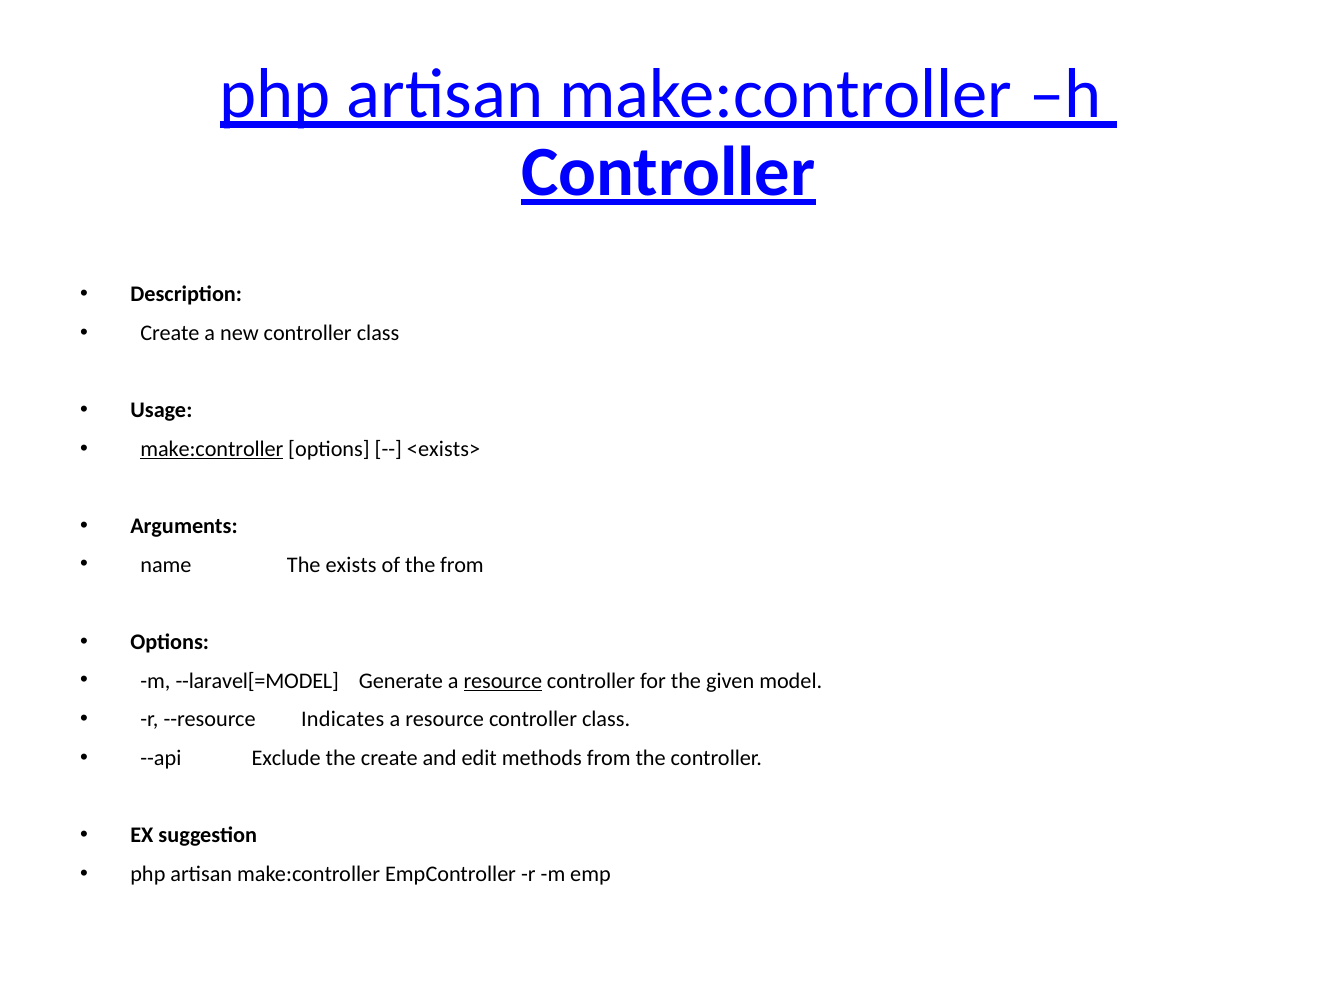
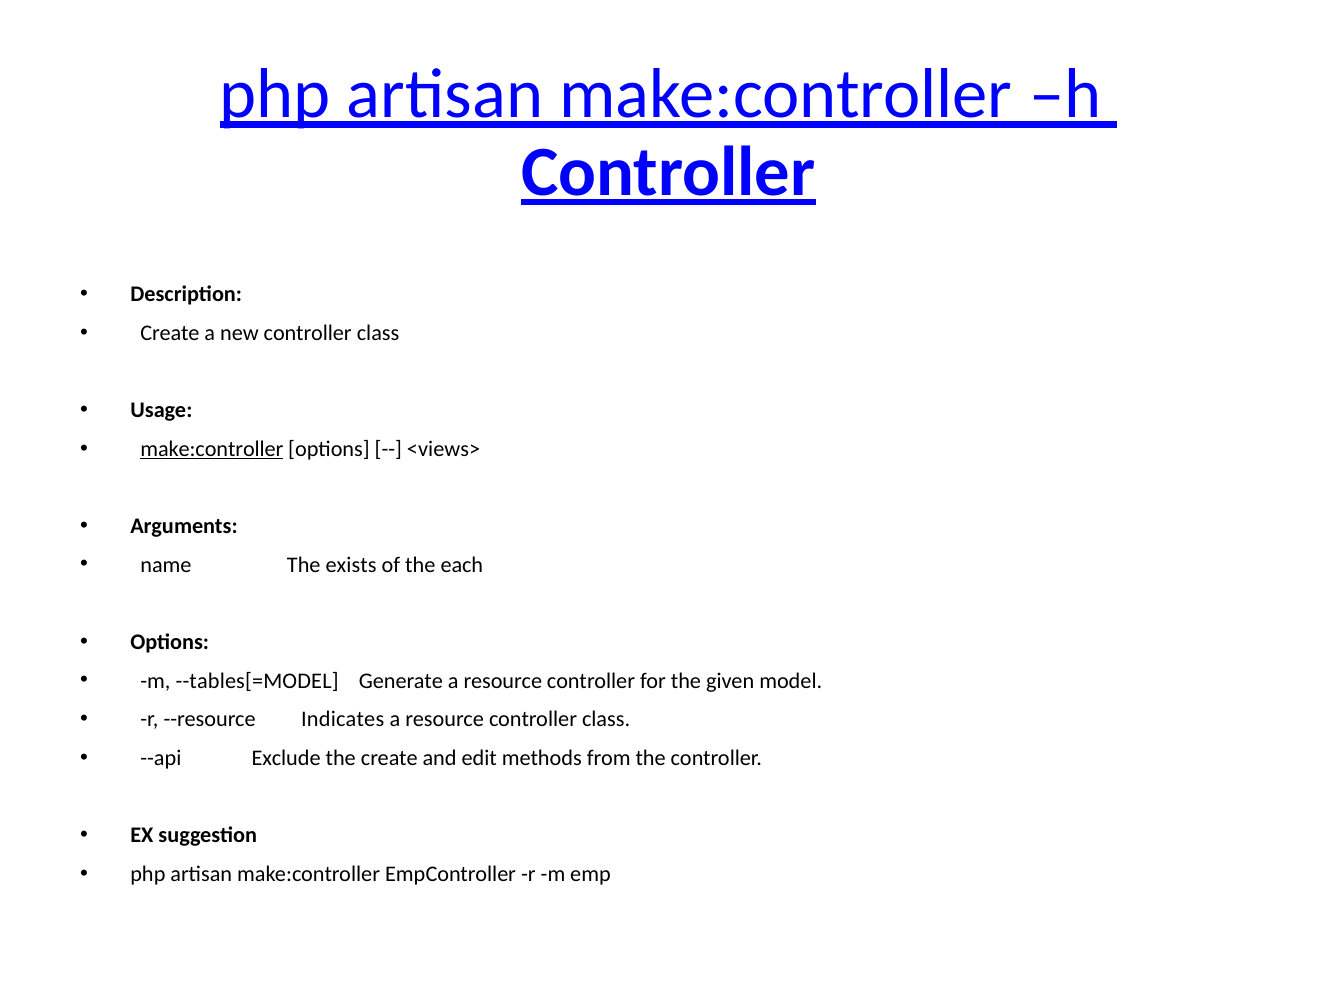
<exists>: <exists> -> <views> (444, 449)
the from: from -> each (462, 565)
--laravel[=MODEL: --laravel[=MODEL -> --tables[=MODEL (257, 681)
resource underline: present -> none (503, 681)
